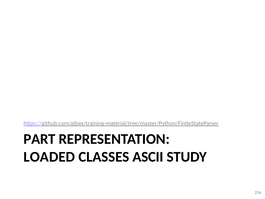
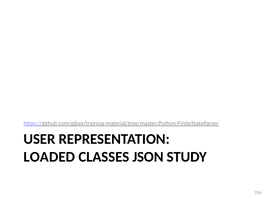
PART: PART -> USER (39, 139)
ASCII: ASCII -> JSON (148, 157)
